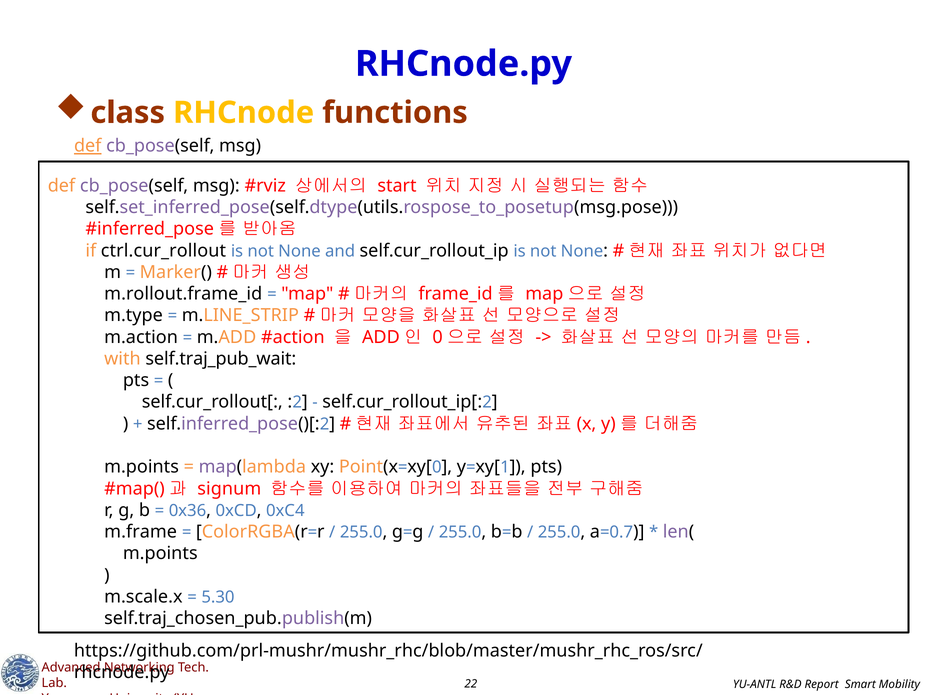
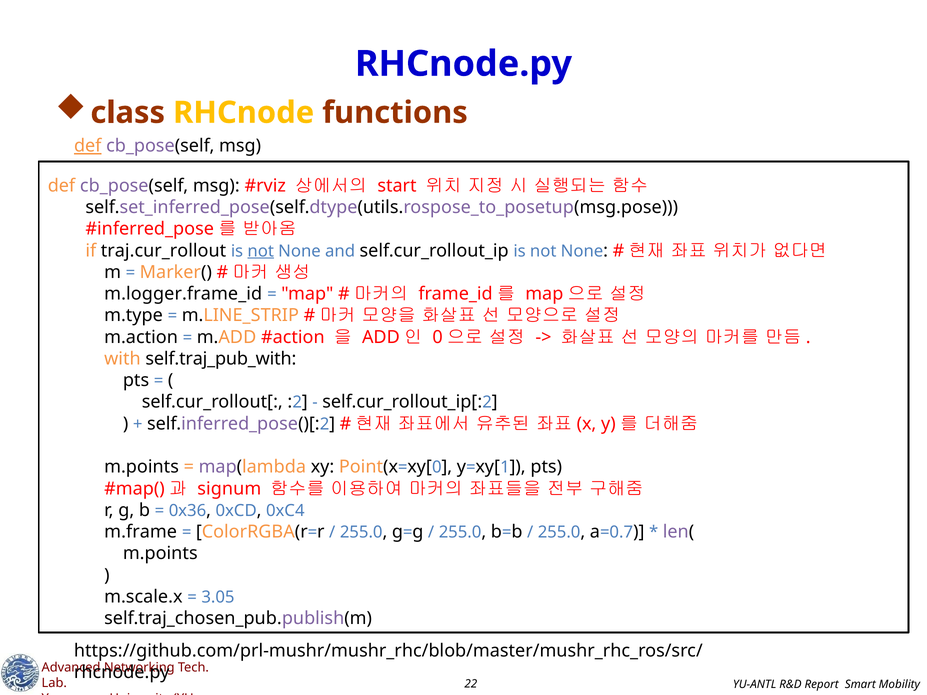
ctrl.cur_rollout: ctrl.cur_rollout -> traj.cur_rollout (164, 251)
not underline: none -> present (261, 251)
m.rollout.frame_id: m.rollout.frame_id -> m.logger.frame_id (183, 294)
self.traj_pub_wait: self.traj_pub_wait -> self.traj_pub_with (221, 359)
5.30: 5.30 -> 3.05 (218, 597)
